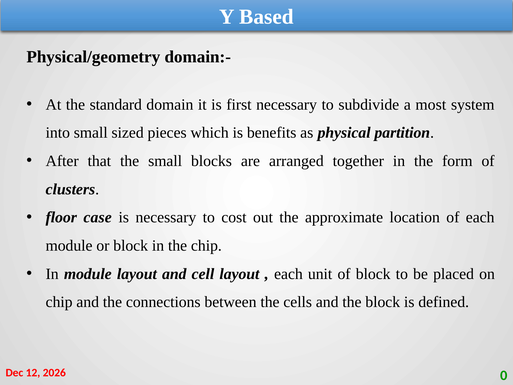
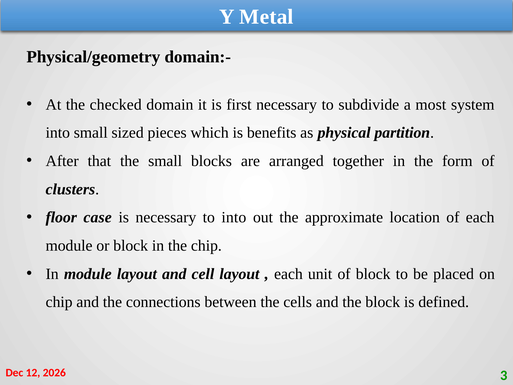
Based: Based -> Metal (266, 17)
standard: standard -> checked (116, 104)
to cost: cost -> into (234, 217)
0: 0 -> 3 (504, 375)
